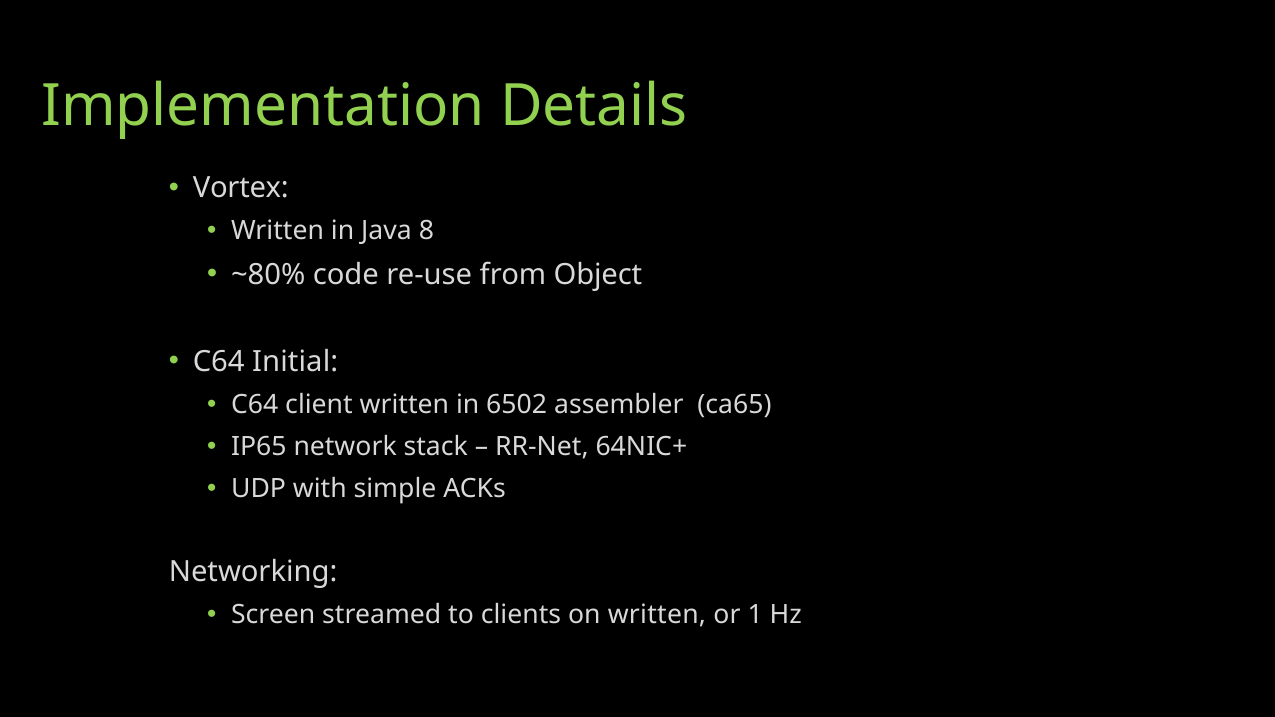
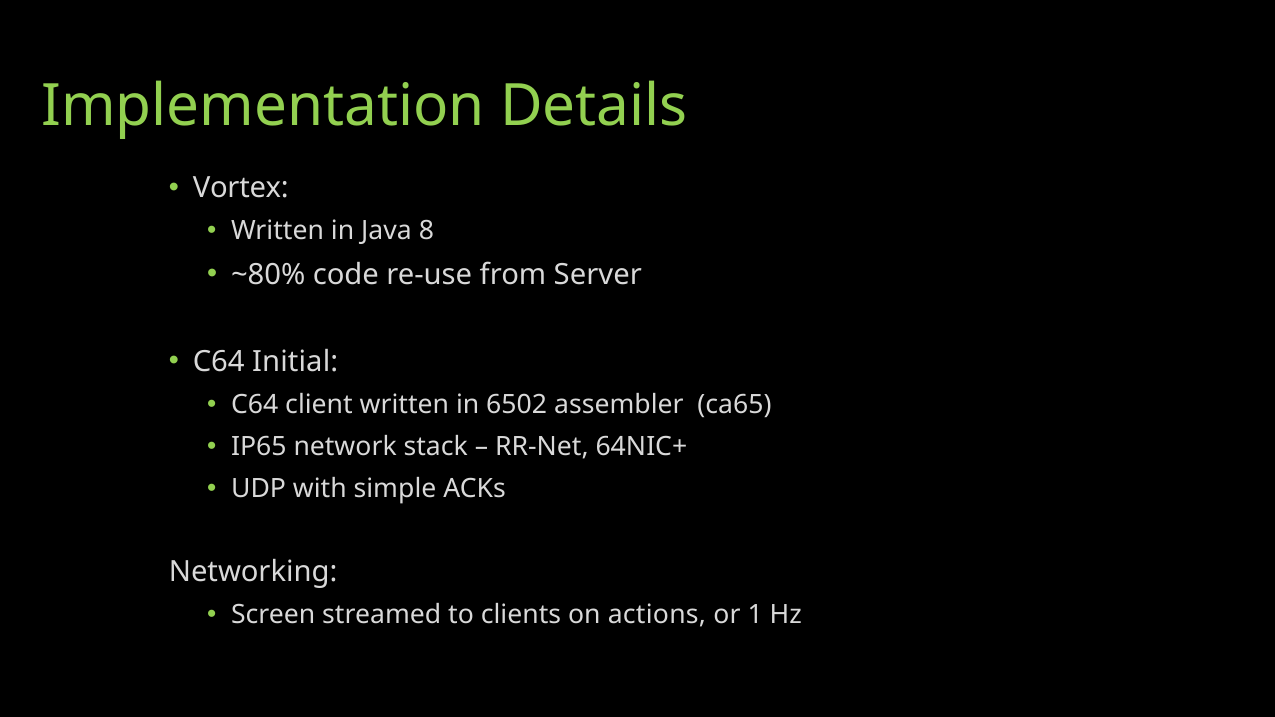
Object: Object -> Server (598, 275)
on written: written -> actions (657, 615)
